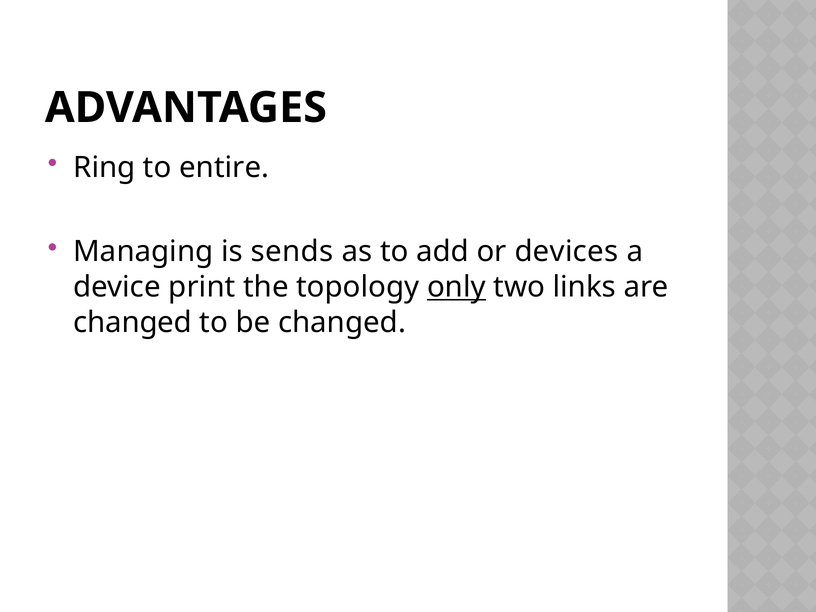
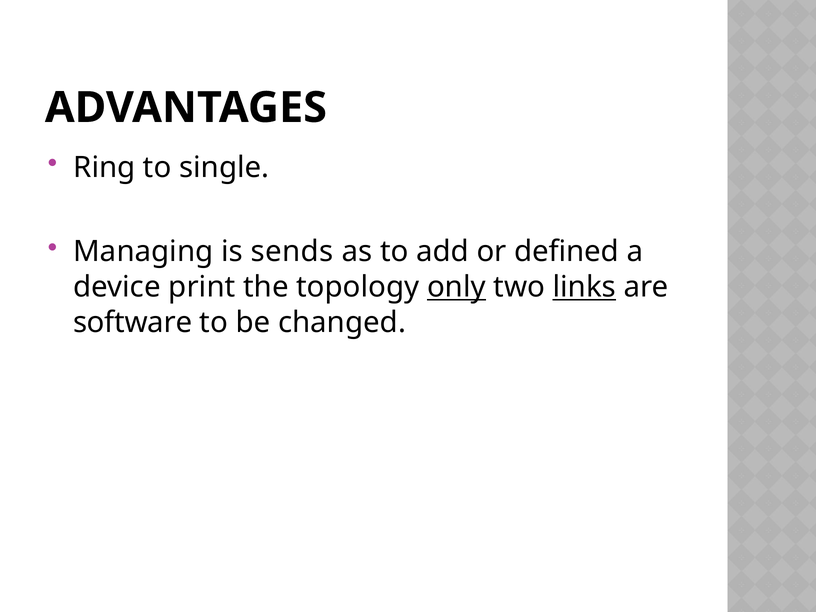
entire: entire -> single (224, 167)
devices: devices -> defined (567, 252)
links underline: none -> present (584, 287)
changed: changed -> software (133, 322)
